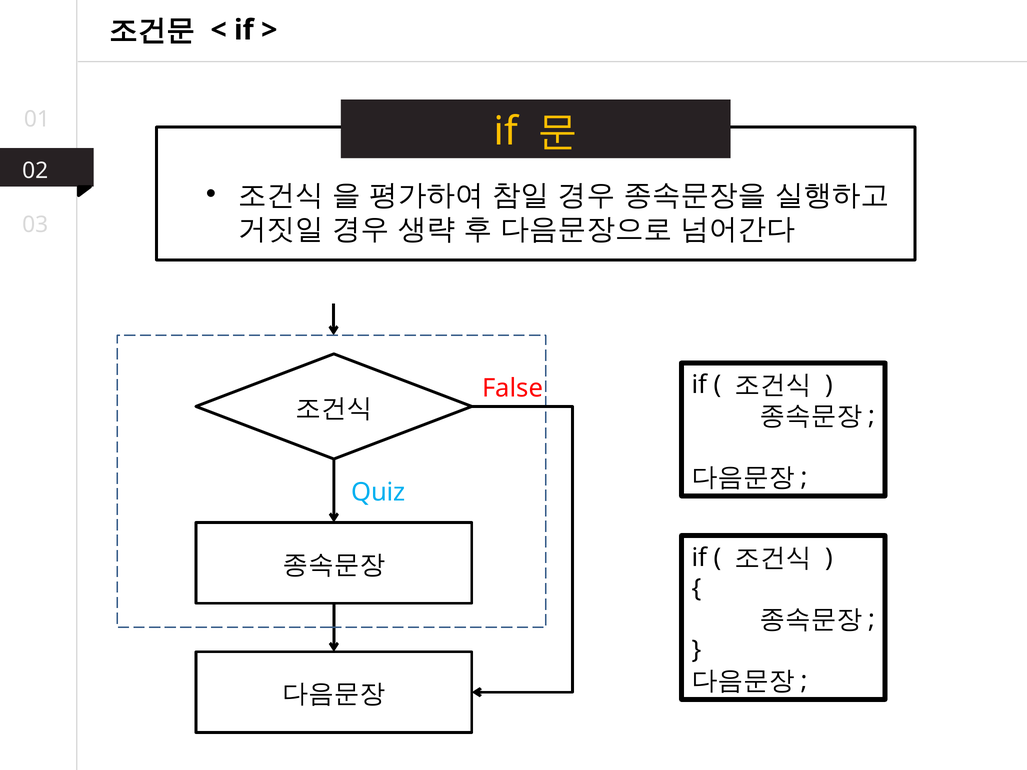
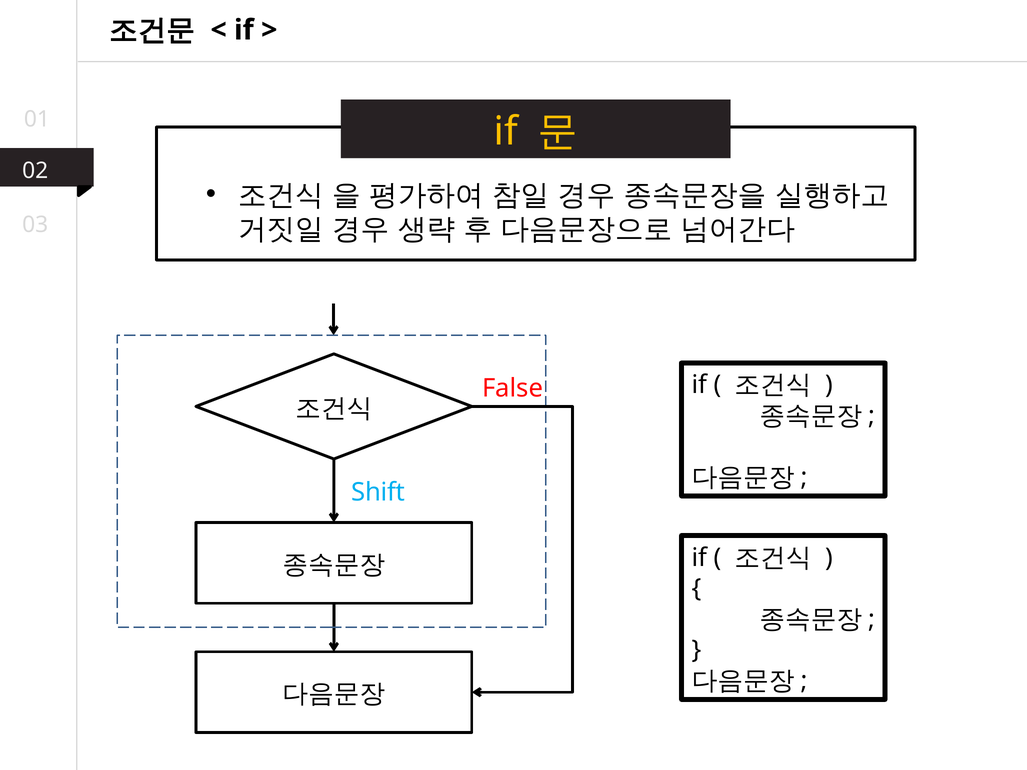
Quiz: Quiz -> Shift (378, 492)
